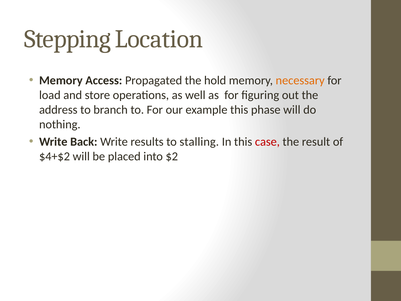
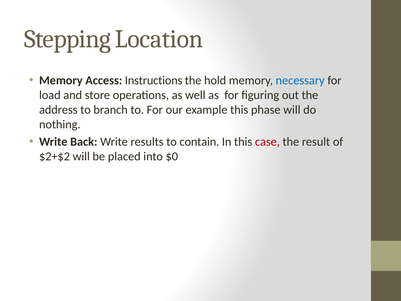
Propagated: Propagated -> Instructions (154, 80)
necessary colour: orange -> blue (300, 80)
stalling: stalling -> contain (199, 142)
$4+$2: $4+$2 -> $2+$2 (55, 156)
$2: $2 -> $0 (172, 156)
